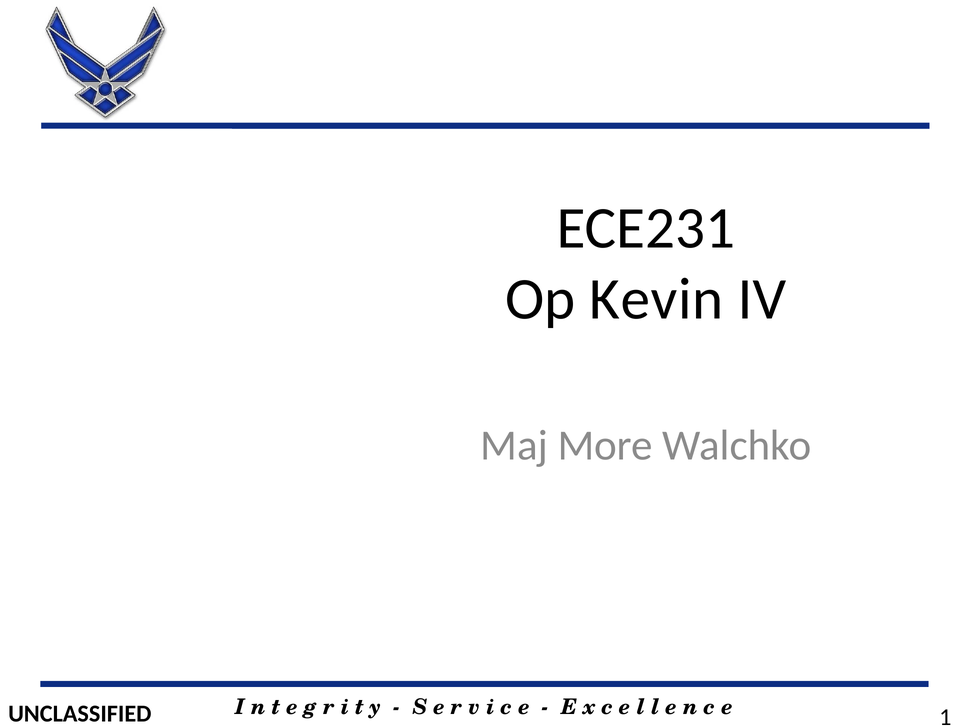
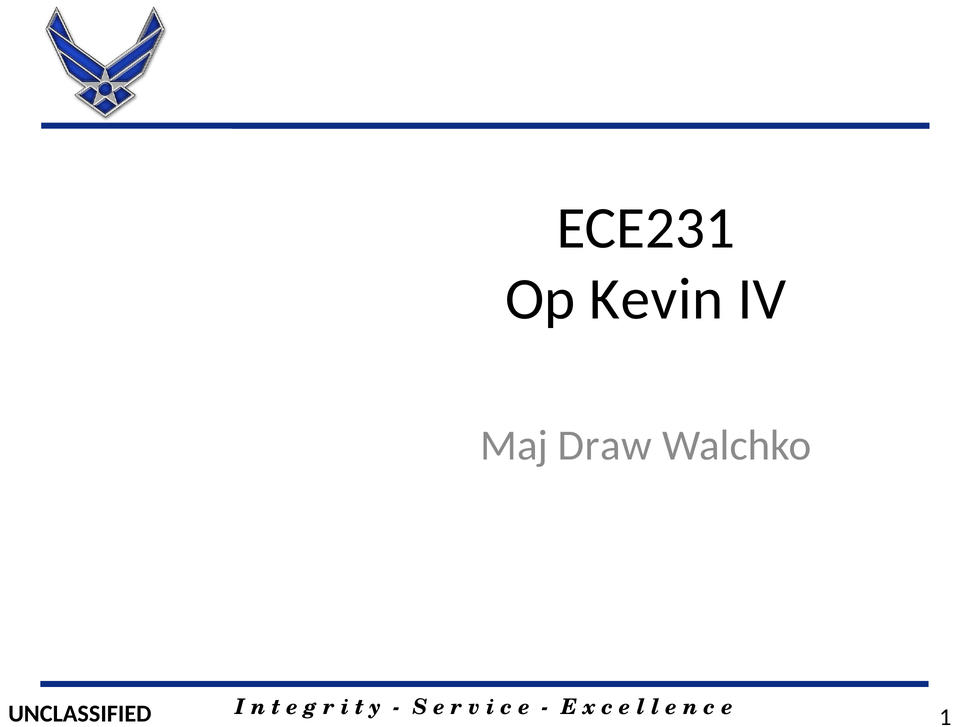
More: More -> Draw (605, 446)
